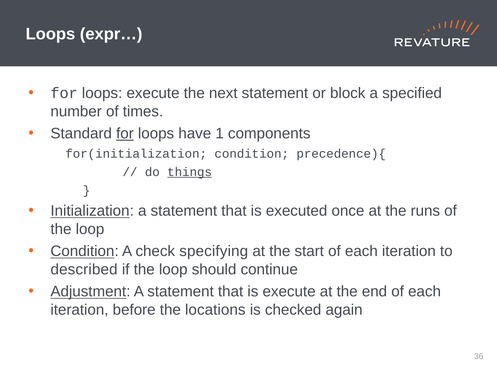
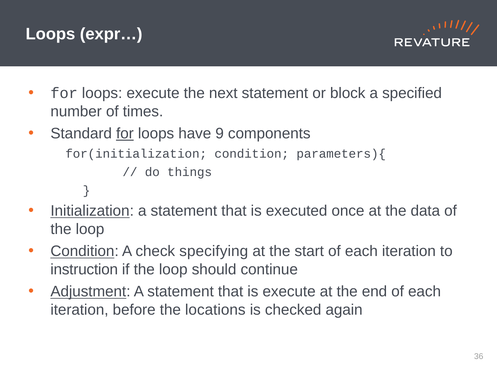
1: 1 -> 9 (220, 133)
precedence){: precedence){ -> parameters){ (341, 154)
things underline: present -> none (190, 172)
runs: runs -> data (425, 211)
described: described -> instruction (84, 269)
